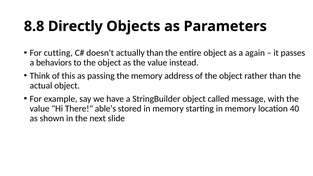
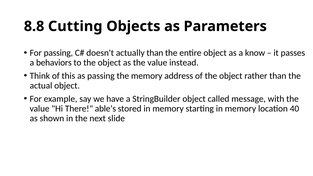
Directly: Directly -> Cutting (75, 26)
For cutting: cutting -> passing (58, 53)
again: again -> know (255, 53)
